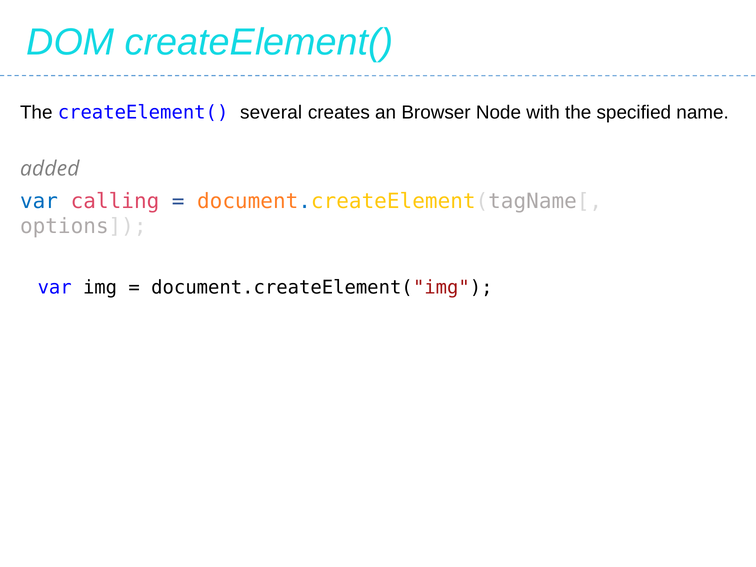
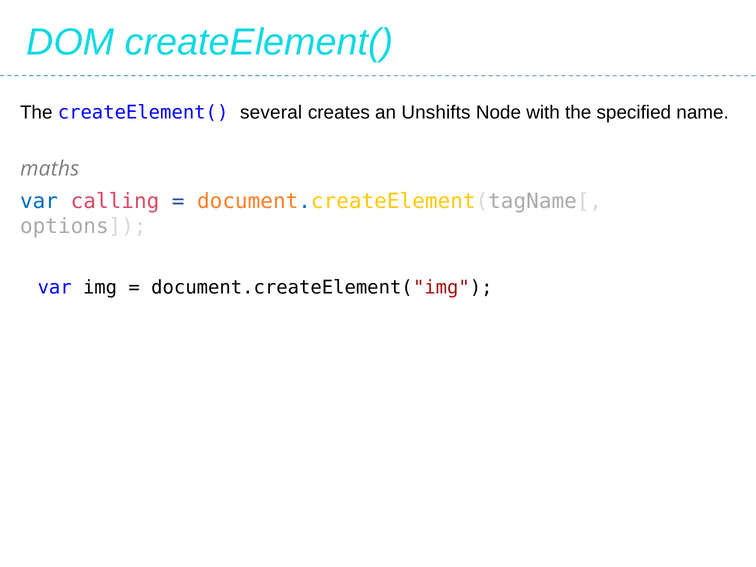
Browser: Browser -> Unshifts (436, 112)
added: added -> maths (50, 169)
